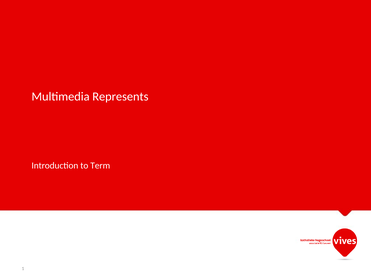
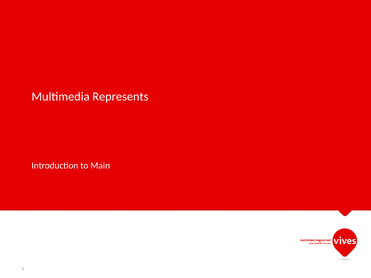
Term: Term -> Main (100, 166)
